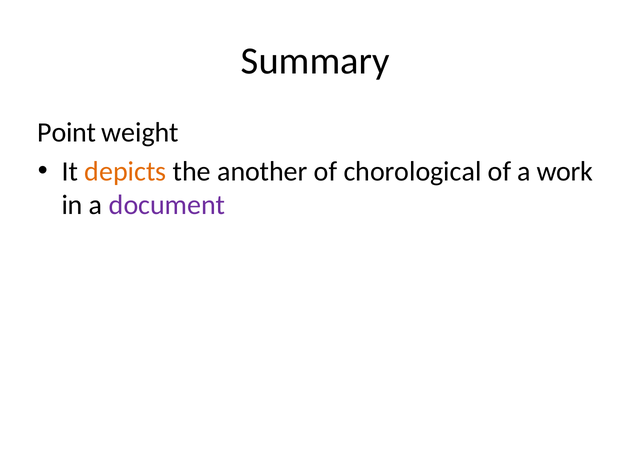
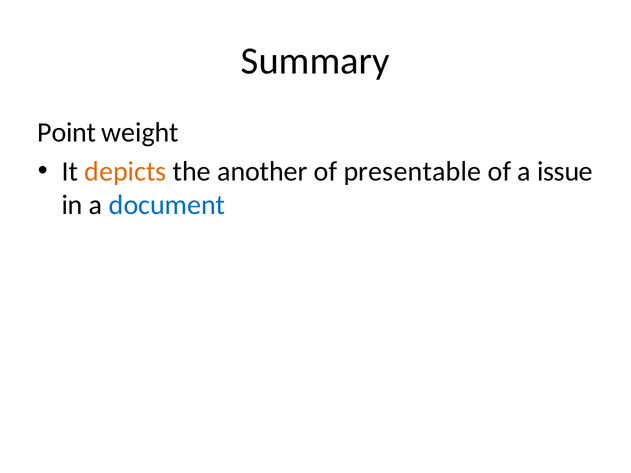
chorological: chorological -> presentable (412, 172)
work: work -> issue (565, 172)
document colour: purple -> blue (167, 205)
